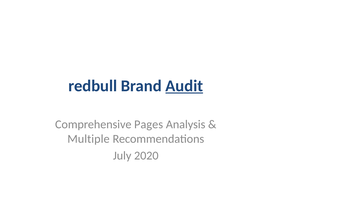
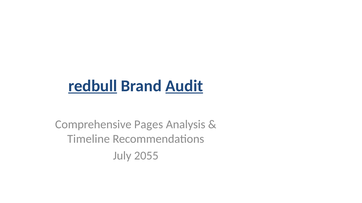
redbull underline: none -> present (93, 86)
Multiple: Multiple -> Timeline (89, 139)
2020: 2020 -> 2055 (146, 156)
